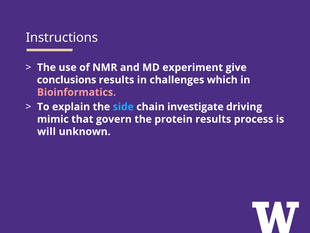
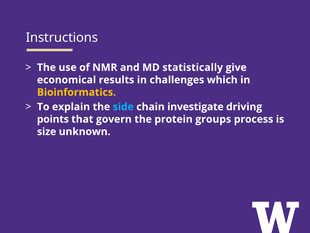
experiment: experiment -> statistically (193, 67)
conclusions: conclusions -> economical (67, 80)
Bioinformatics colour: pink -> yellow (77, 92)
mimic: mimic -> points (53, 119)
protein results: results -> groups (213, 119)
will: will -> size (47, 131)
